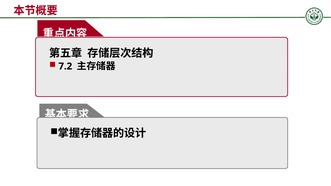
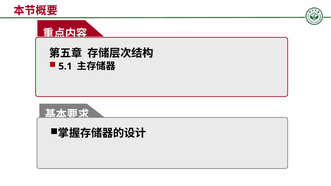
7.2: 7.2 -> 5.1 (65, 66)
